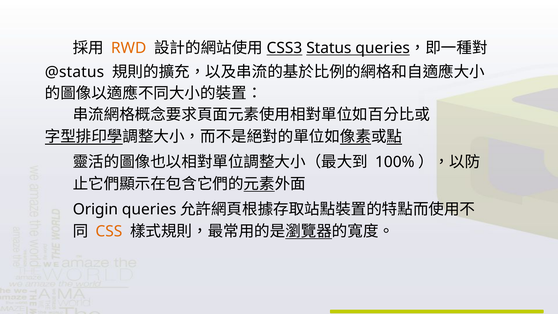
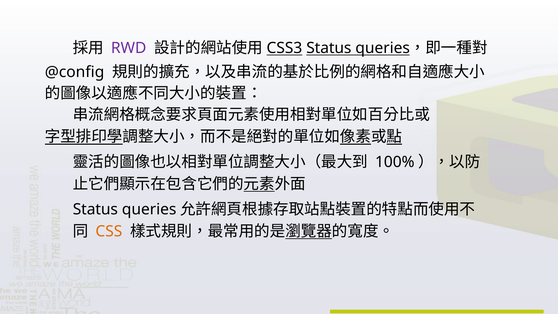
RWD colour: orange -> purple (129, 48)
@status: @status -> @config (75, 72)
Origin: Origin -> Status (95, 209)
